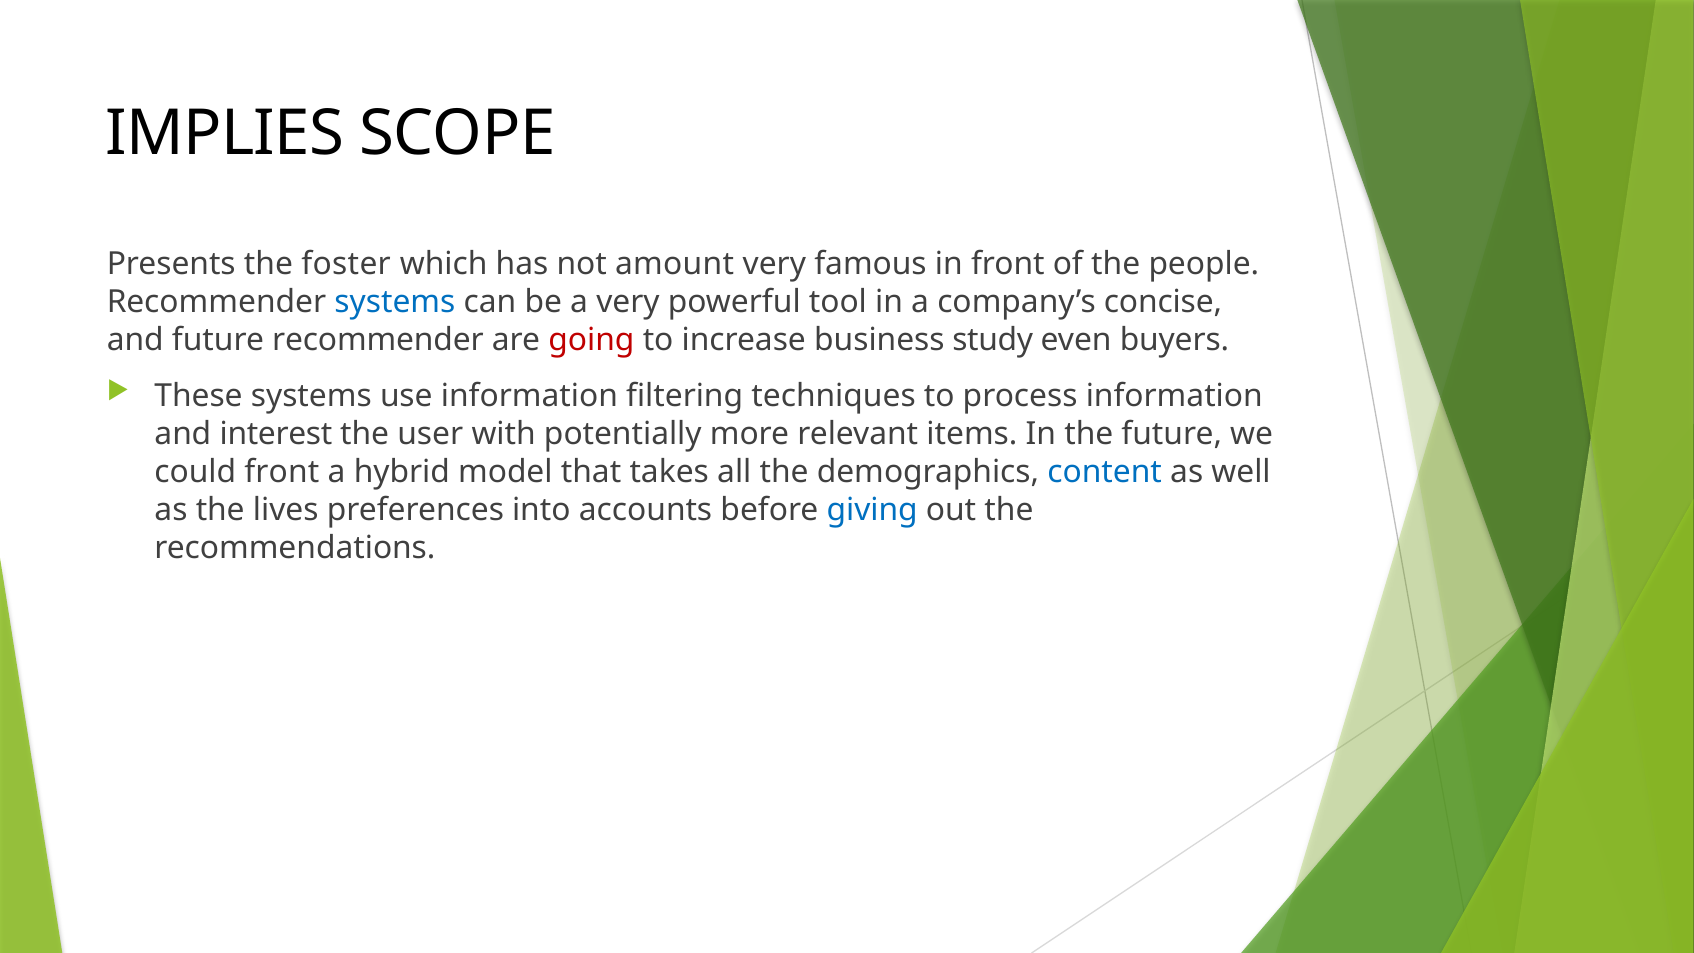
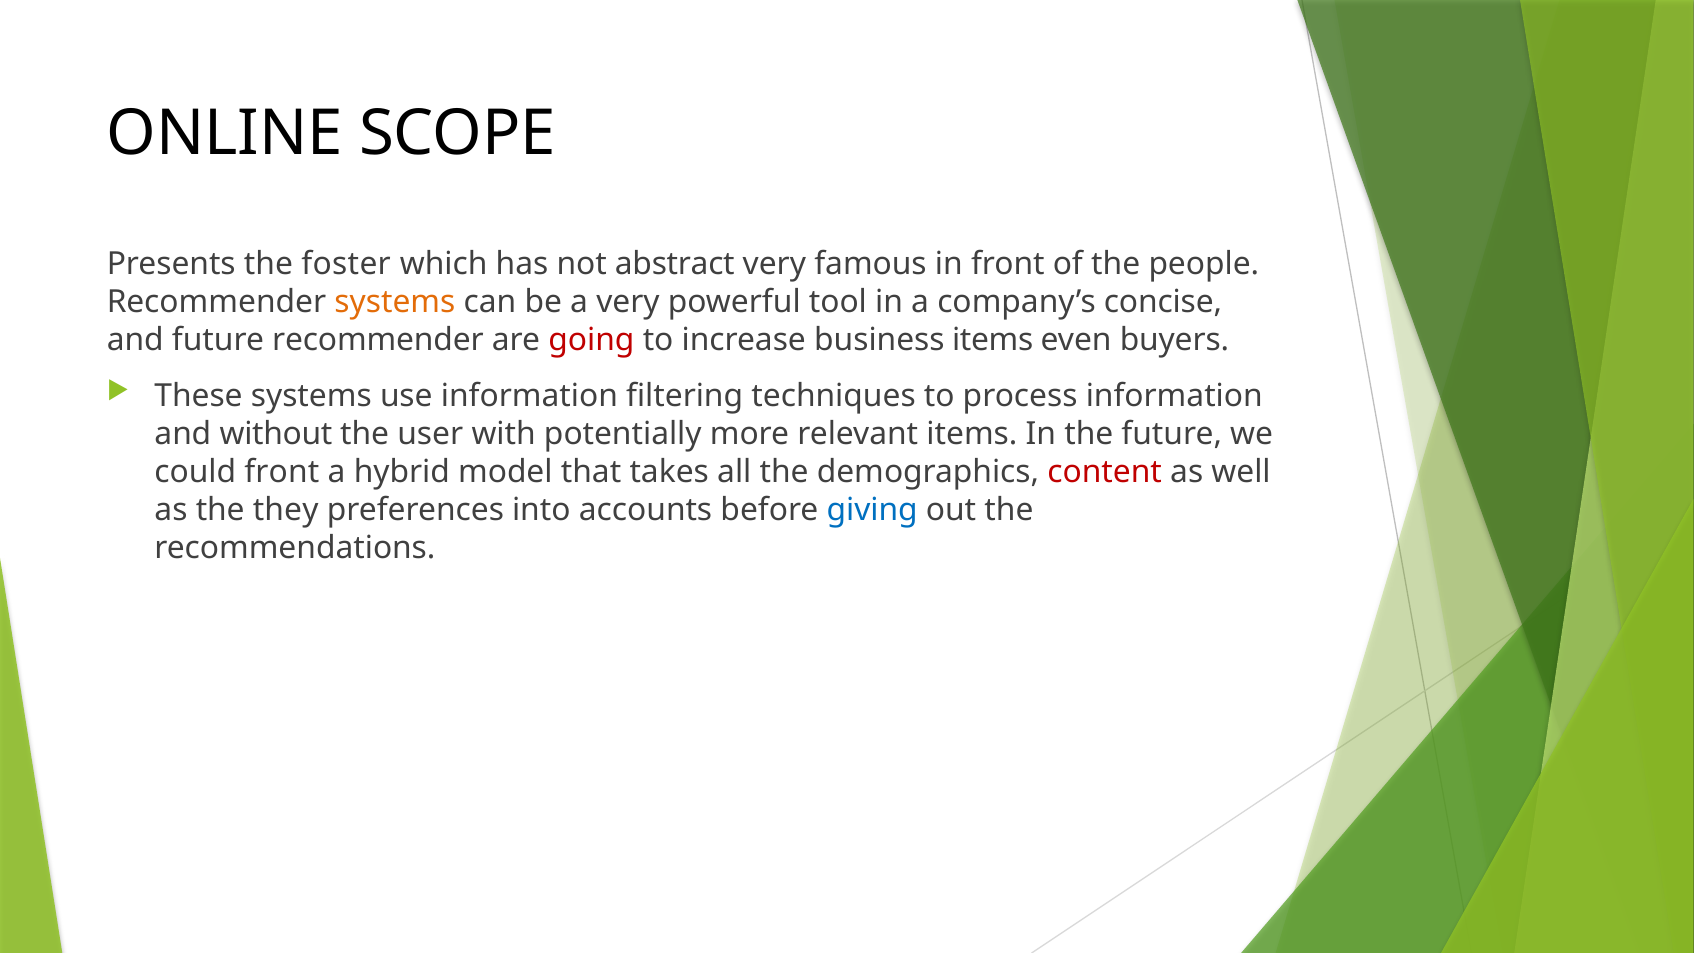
IMPLIES: IMPLIES -> ONLINE (225, 134)
amount: amount -> abstract (675, 264)
systems colour: blue -> orange (395, 302)
business study: study -> items (993, 340)
interest: interest -> without (276, 434)
content colour: blue -> red (1105, 472)
lives: lives -> they (286, 510)
